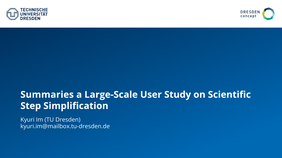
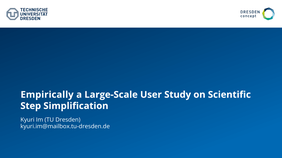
Summaries: Summaries -> Empirically (47, 95)
